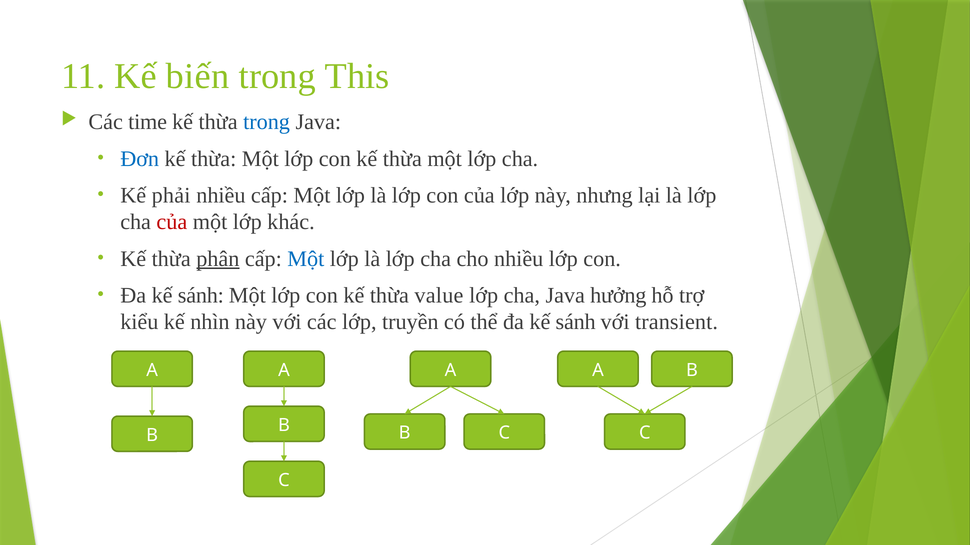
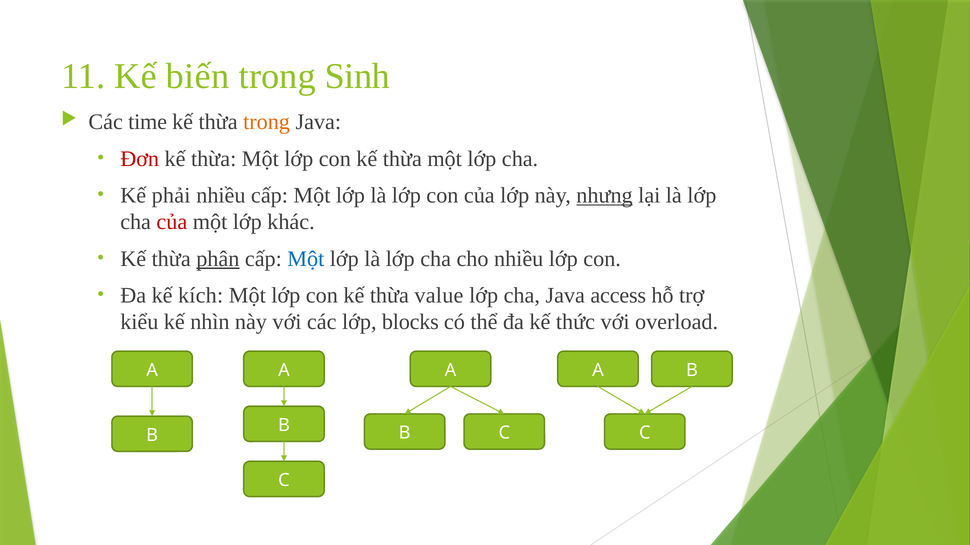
This: This -> Sinh (357, 76)
trong colour: blue -> orange (267, 122)
Đơn colour: blue -> red (140, 159)
nhưng underline: none -> present (605, 196)
sánh: sánh -> kích (201, 296)
hưởng: hưởng -> access (618, 296)
truyền: truyền -> blocks (410, 322)
thể đa kế sánh: sánh -> thức (576, 322)
transient: transient -> overload (677, 322)
